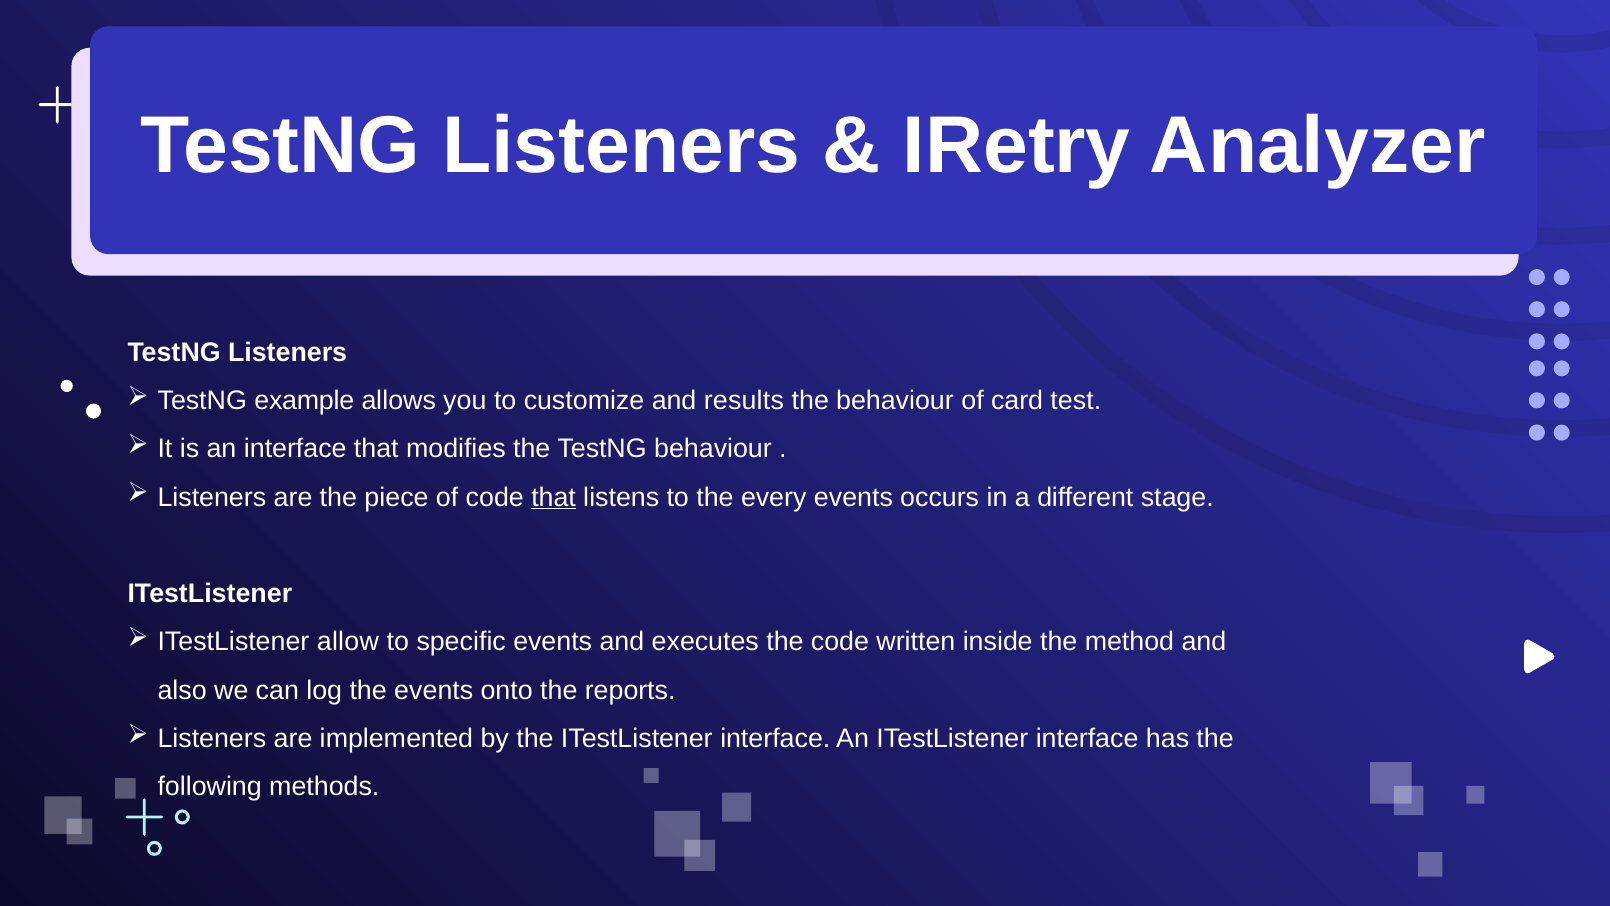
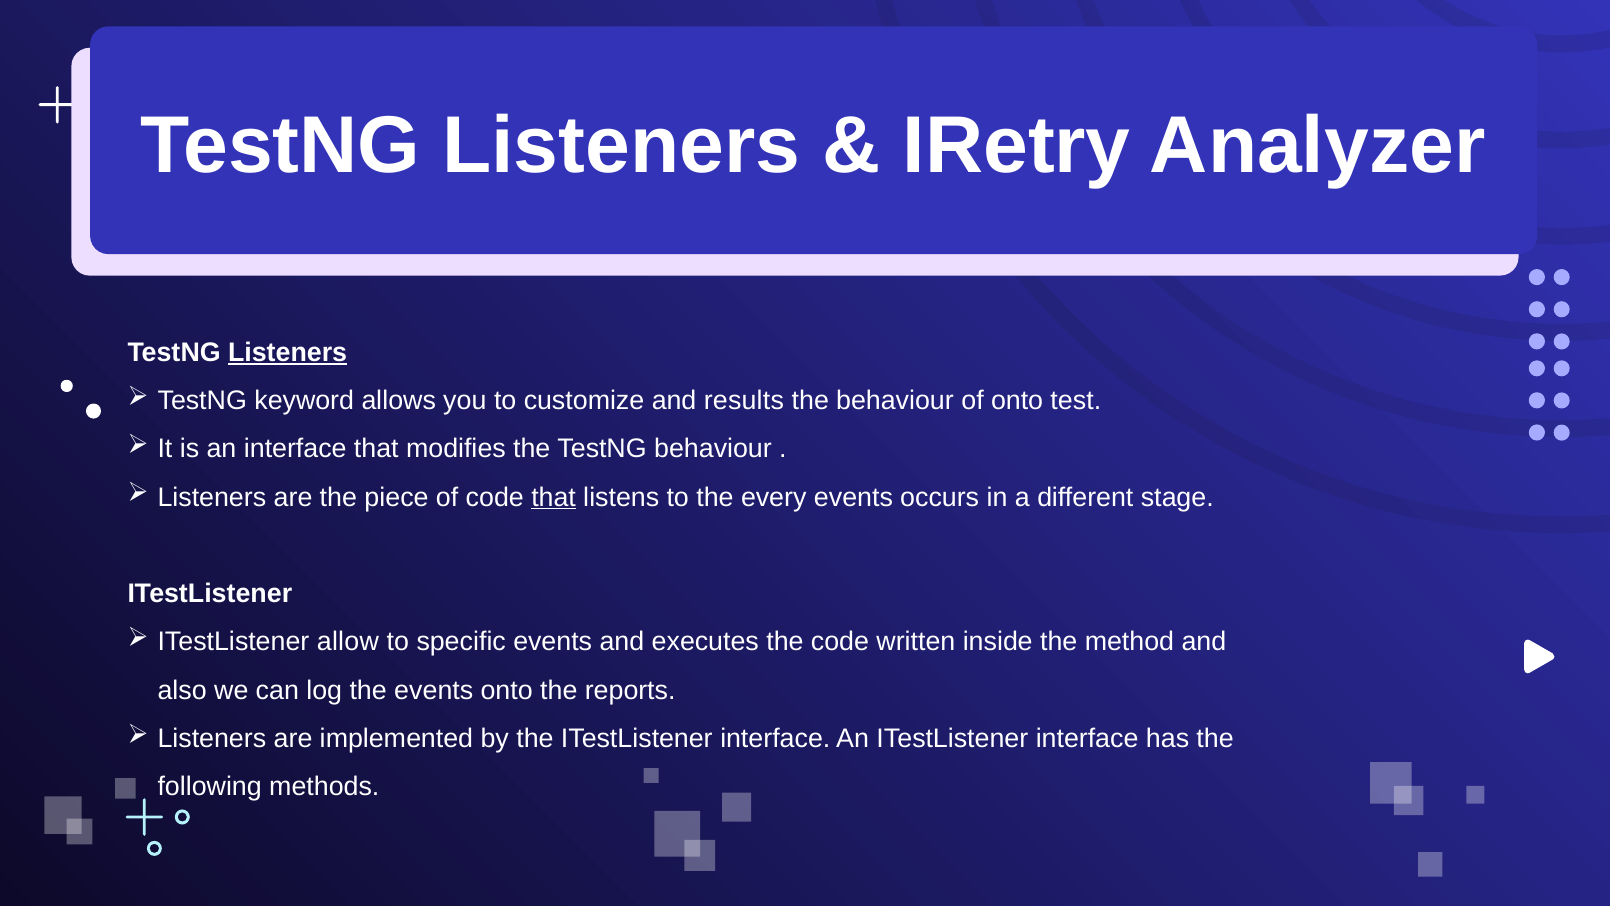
Listeners underline: none -> present (288, 352)
example: example -> keyword (304, 400)
of card: card -> onto (1017, 400)
